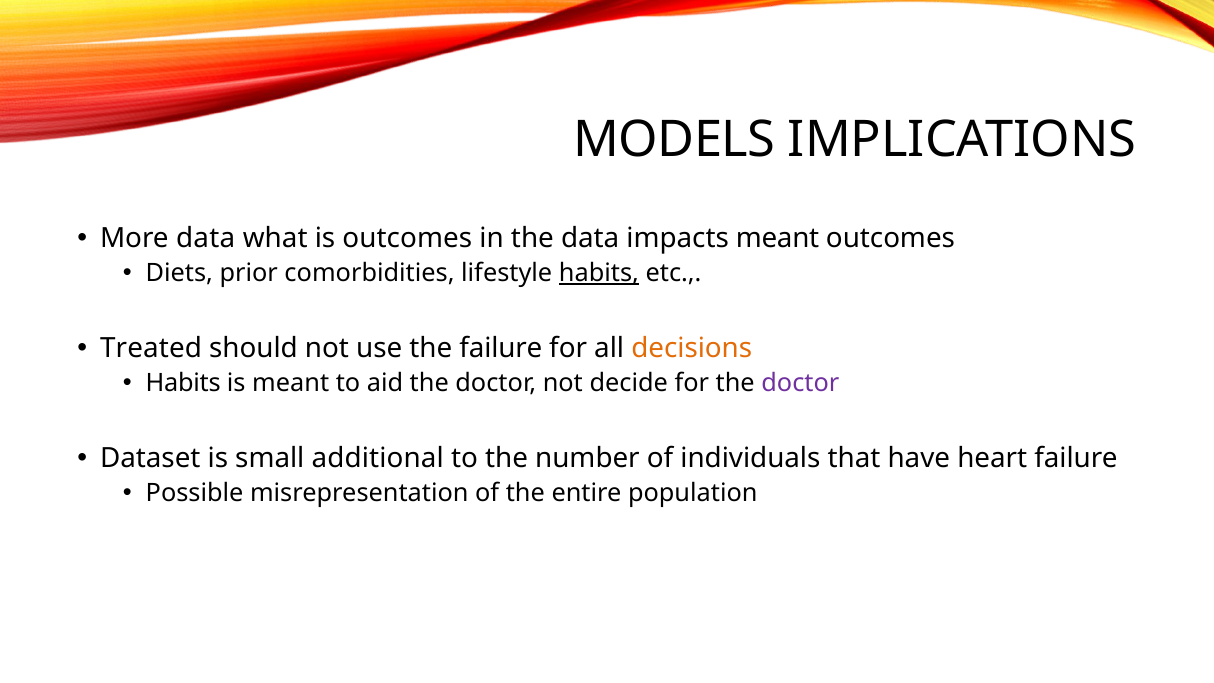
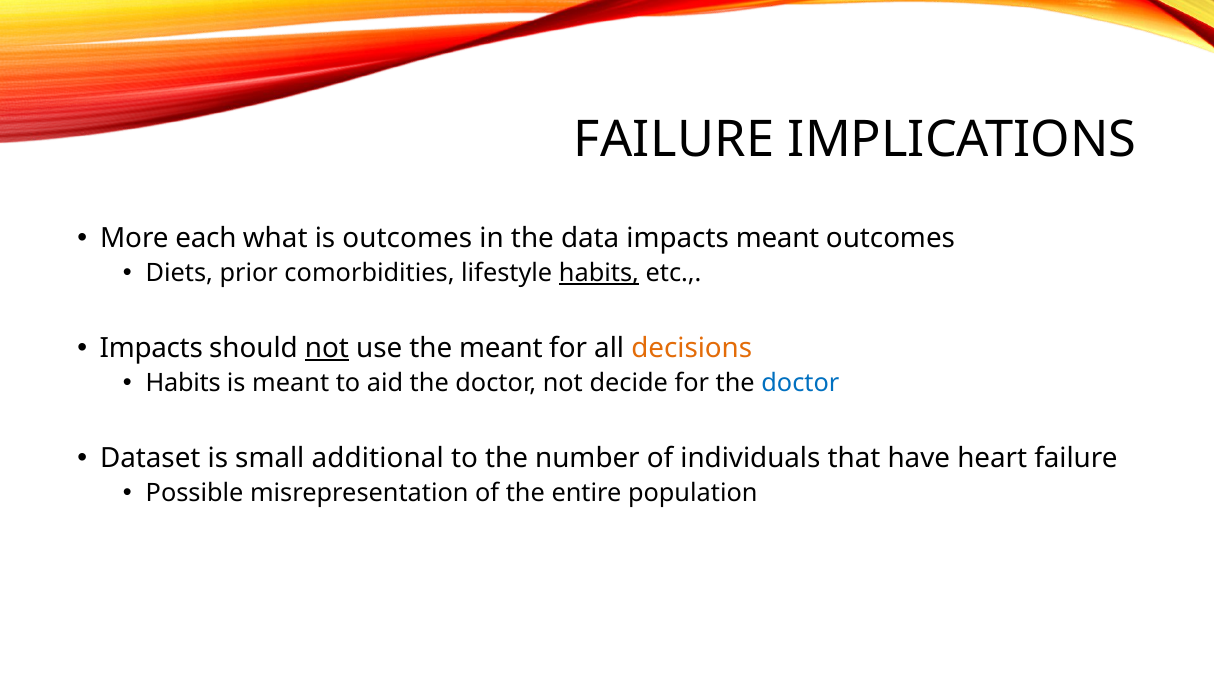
MODELS: MODELS -> FAILURE (674, 140)
More data: data -> each (206, 238)
Treated: Treated -> Impacts (151, 348)
not underline: none -> present (327, 348)
the failure: failure -> meant (501, 348)
doctor colour: purple -> blue (800, 383)
